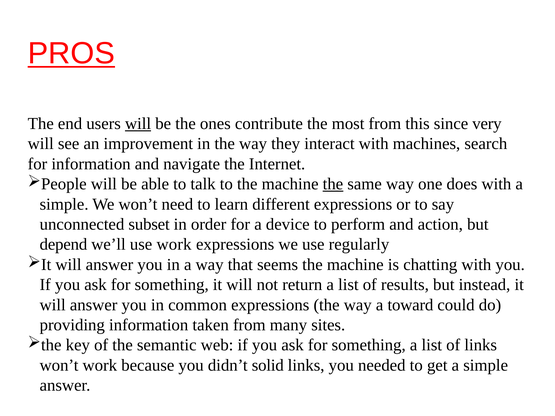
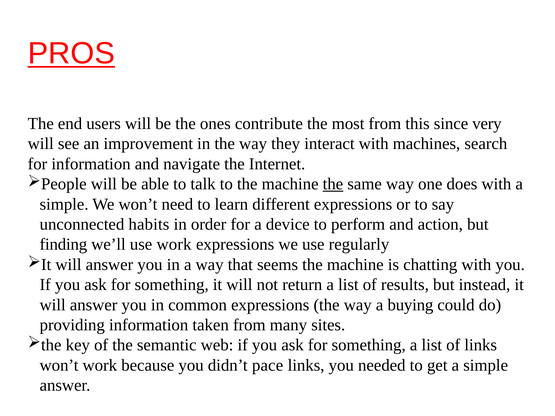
will underline: present -> none (138, 124)
subset: subset -> habits (149, 224)
depend: depend -> finding (63, 245)
toward: toward -> buying (410, 305)
solid: solid -> pace (268, 365)
